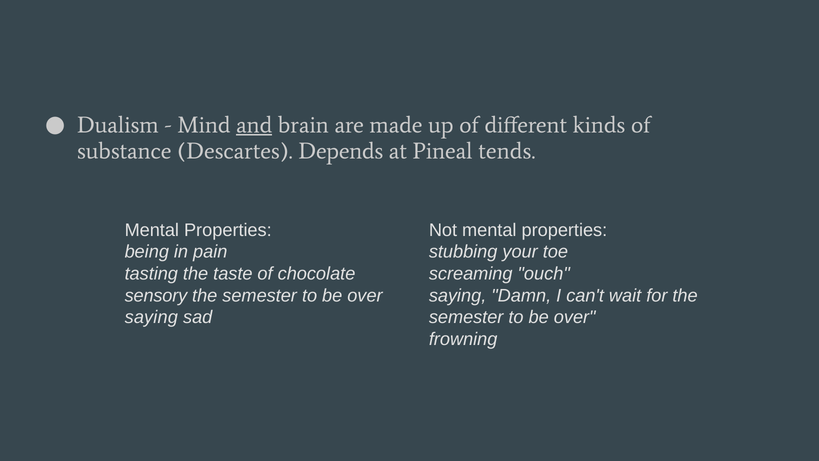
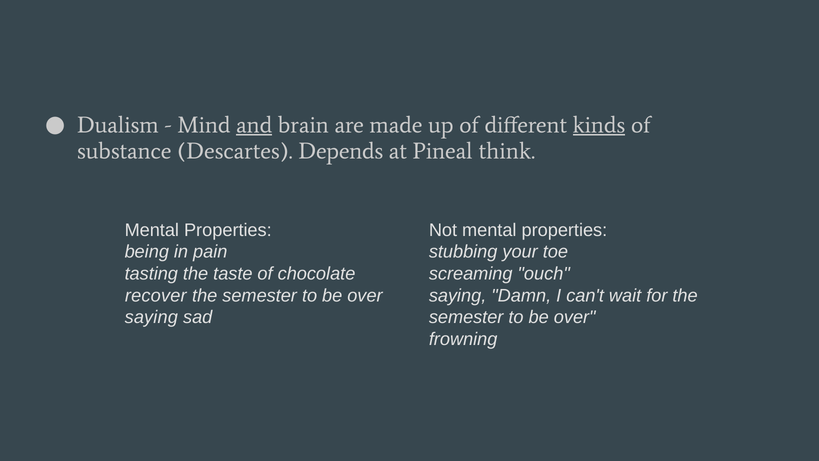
kinds underline: none -> present (599, 125)
tends: tends -> think (507, 151)
sensory: sensory -> recover (156, 295)
